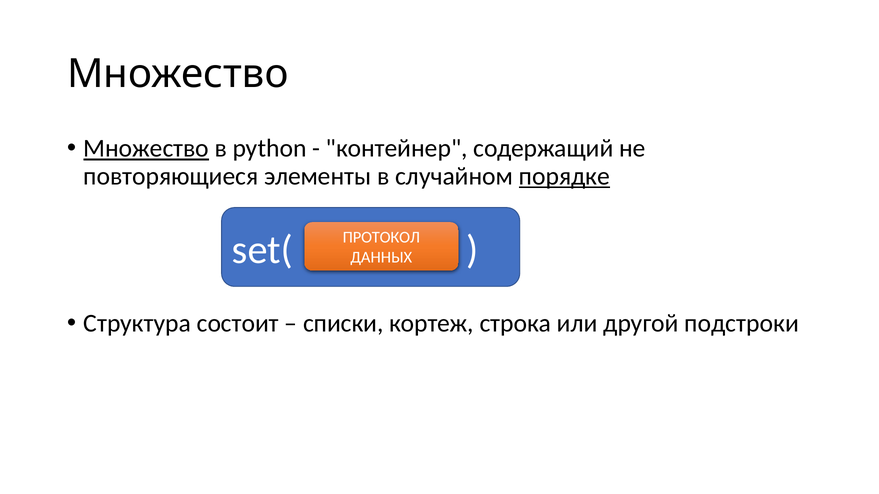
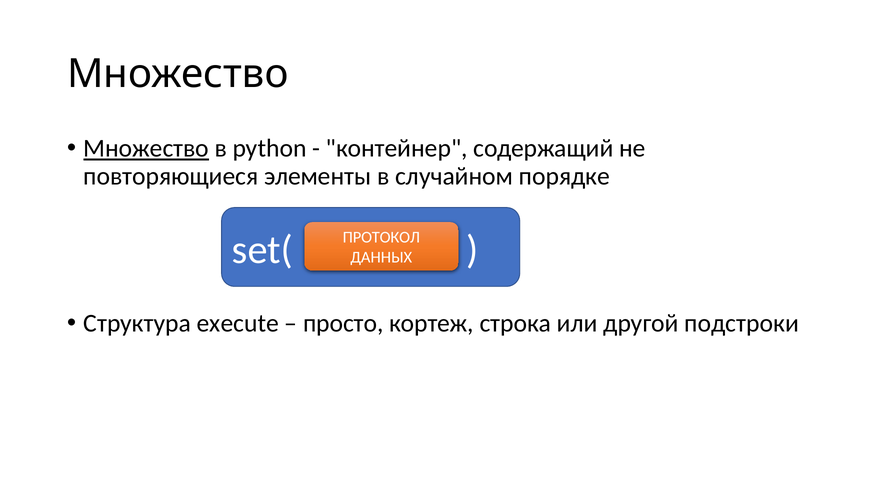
порядке underline: present -> none (564, 176)
состоит: состоит -> execute (238, 324)
списки: списки -> просто (343, 324)
